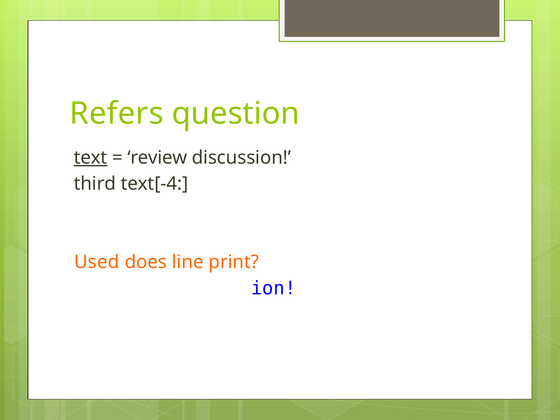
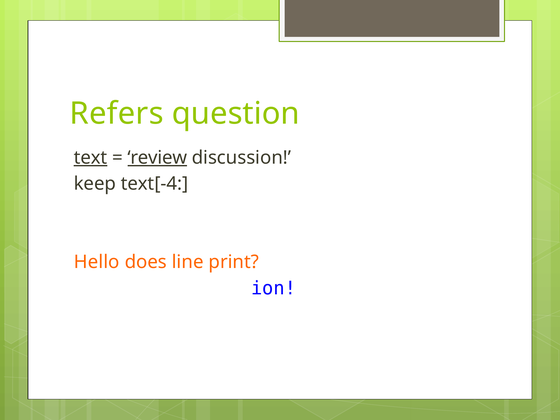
review underline: none -> present (157, 158)
third: third -> keep (95, 184)
Used: Used -> Hello (97, 262)
